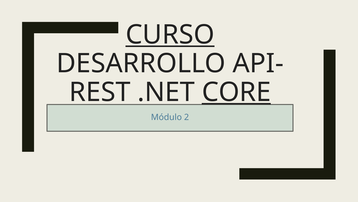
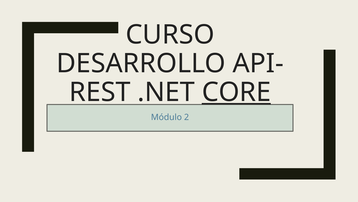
CURSO underline: present -> none (170, 35)
